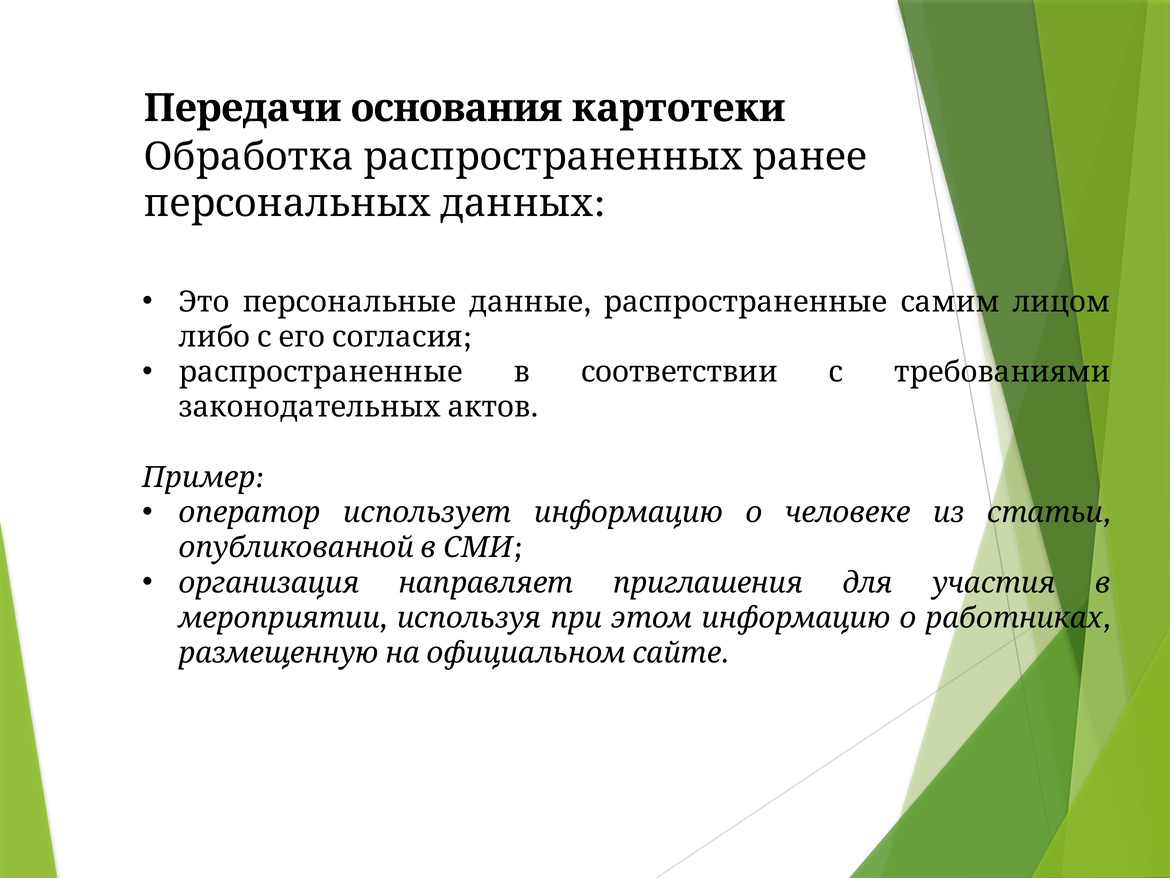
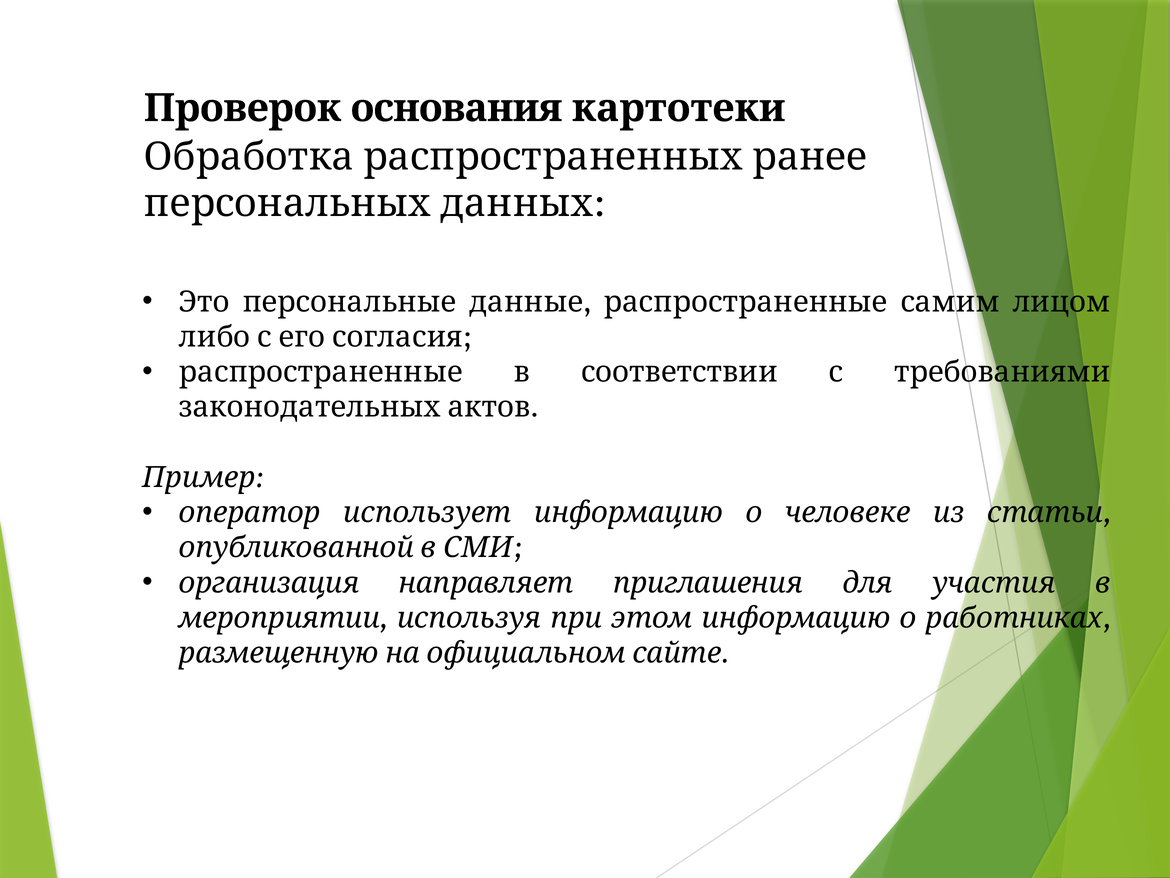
Передачи: Передачи -> Проверок (243, 108)
